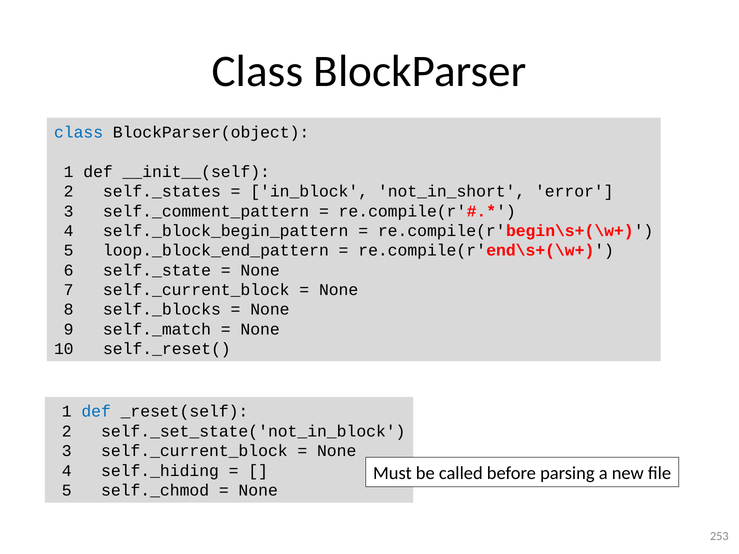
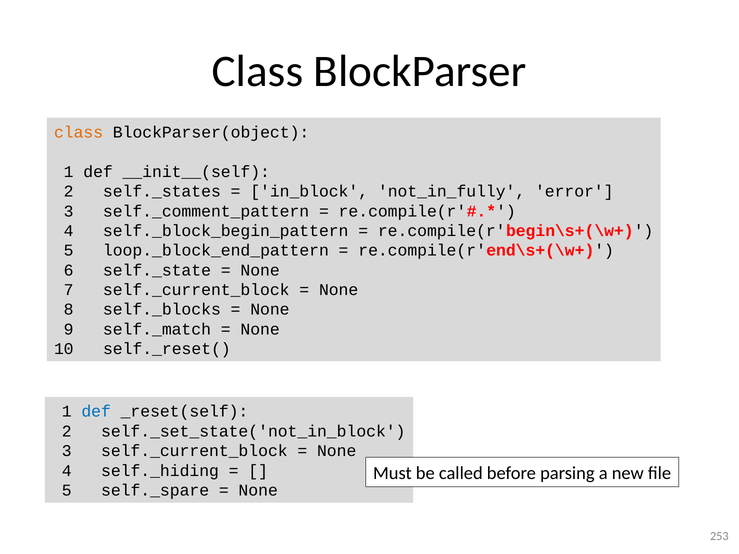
class colour: blue -> orange (79, 132)
not_in_short: not_in_short -> not_in_fully (452, 191)
self._chmod: self._chmod -> self._spare (155, 491)
